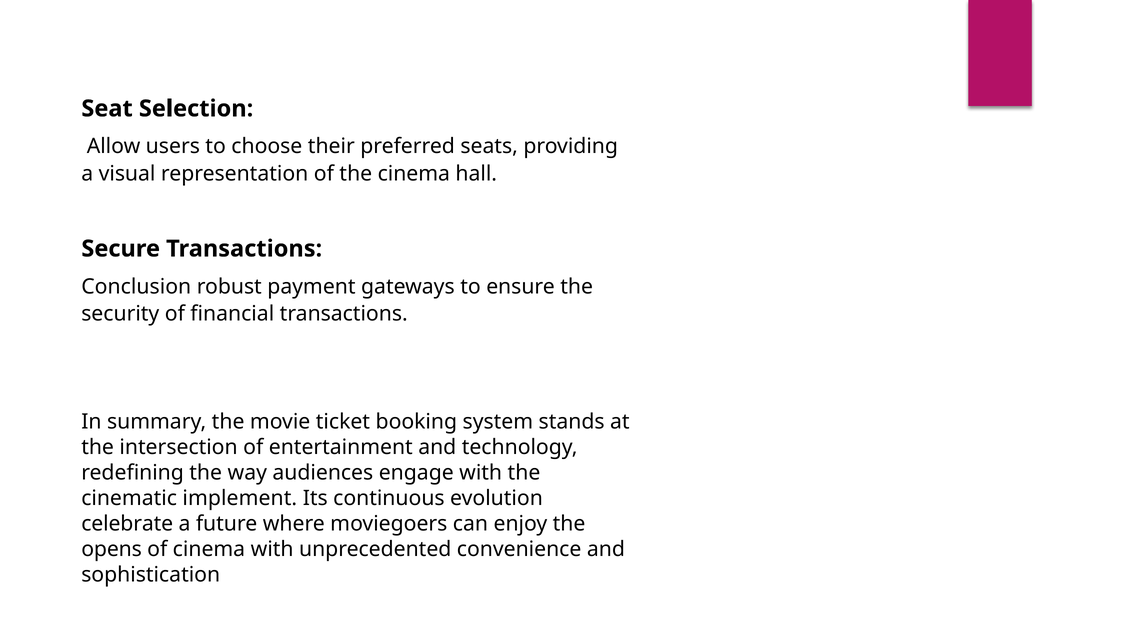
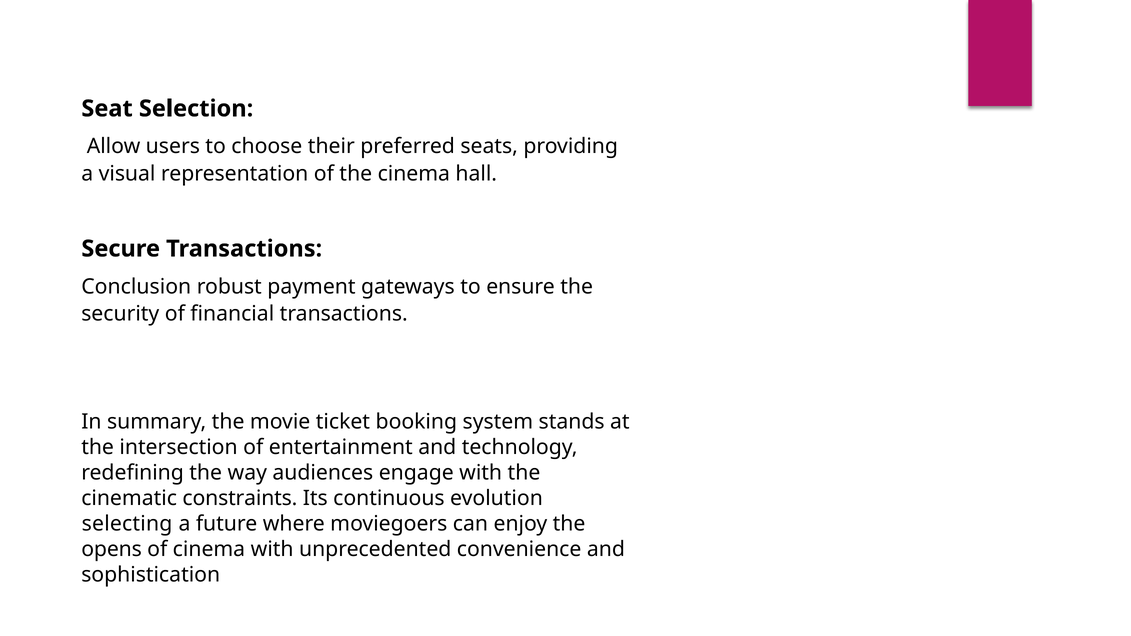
implement: implement -> constraints (240, 498)
celebrate: celebrate -> selecting (127, 524)
